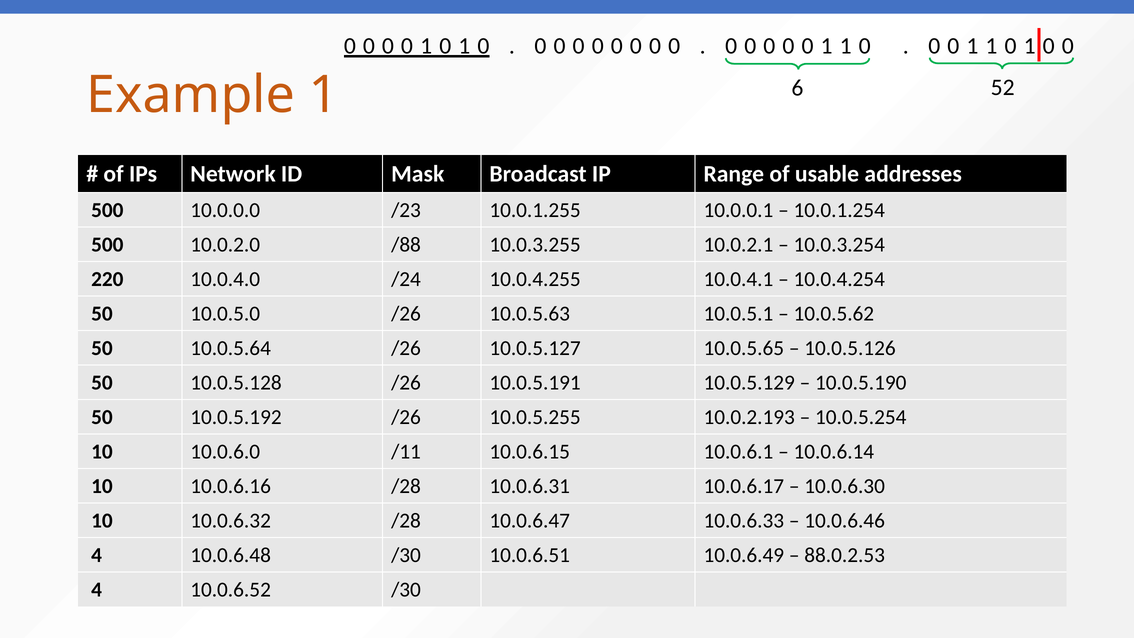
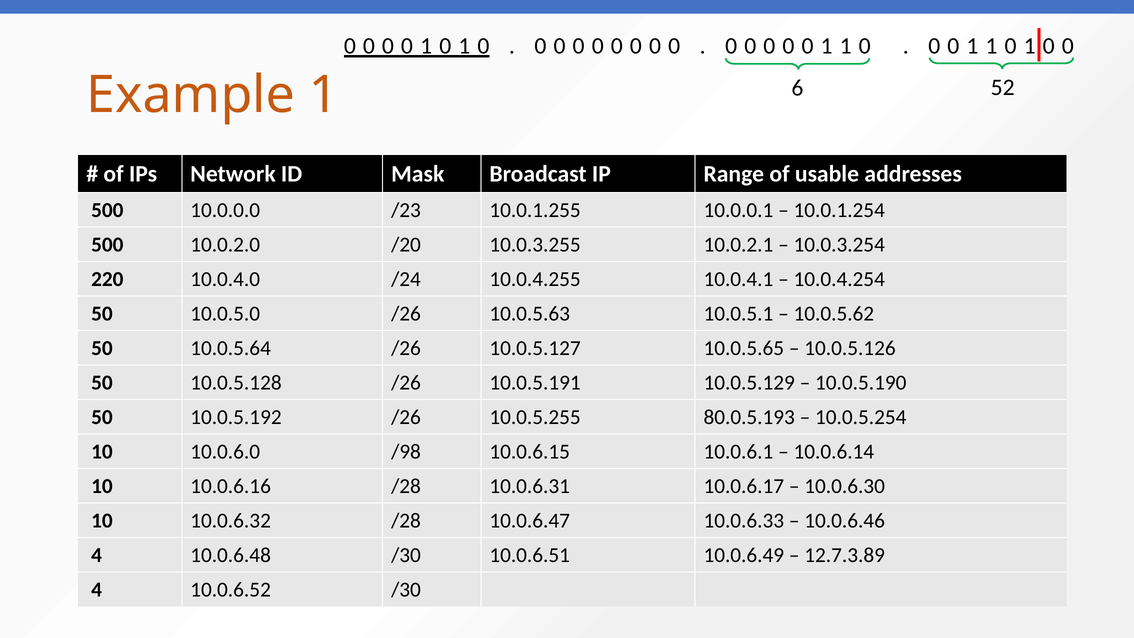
/88: /88 -> /20 (406, 245)
10.0.2.193: 10.0.2.193 -> 80.0.5.193 (749, 417)
/11: /11 -> /98 (406, 452)
88.0.2.53: 88.0.2.53 -> 12.7.3.89 (845, 555)
